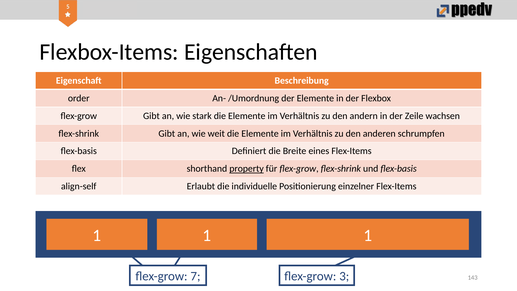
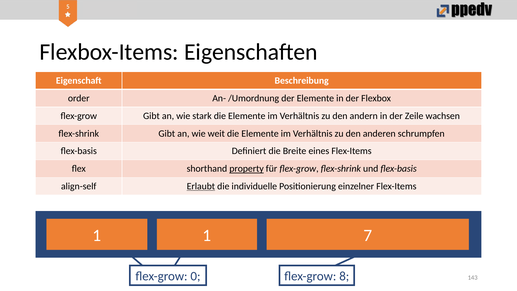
Erlaubt underline: none -> present (201, 186)
1 1 1: 1 -> 7 (368, 235)
7: 7 -> 0 (195, 276)
3: 3 -> 8 (344, 276)
